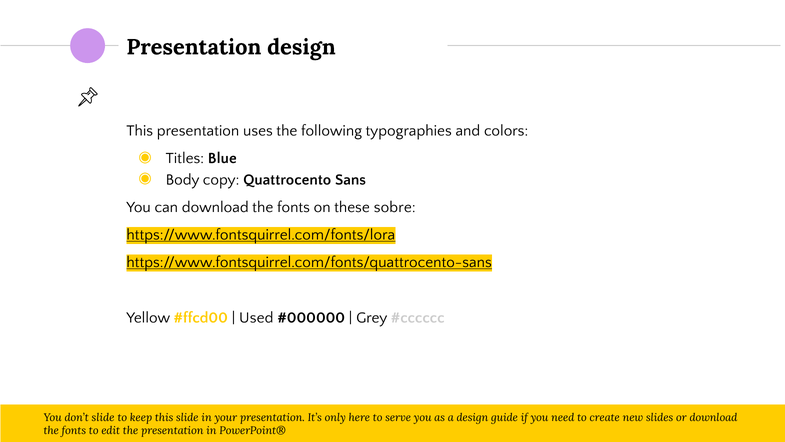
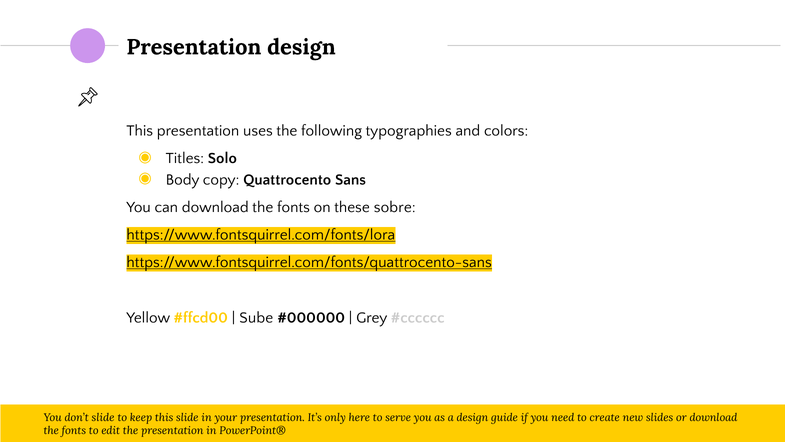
Blue: Blue -> Solo (222, 158)
Used: Used -> Sube (256, 317)
